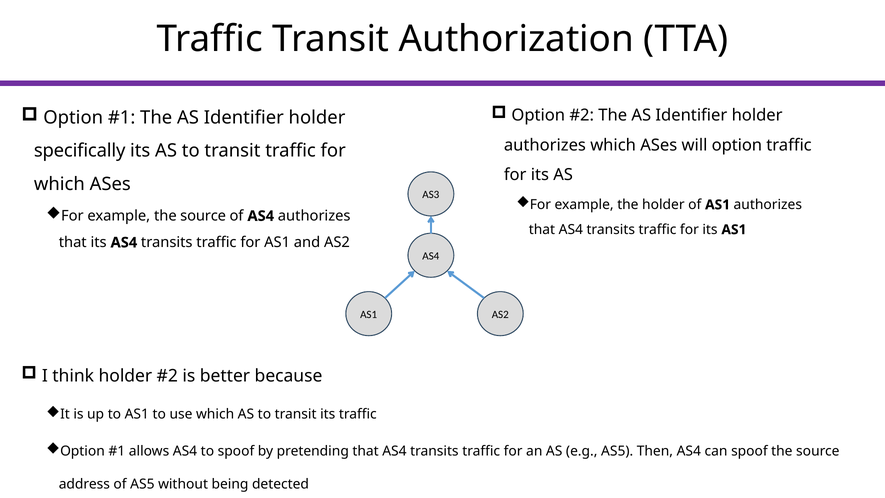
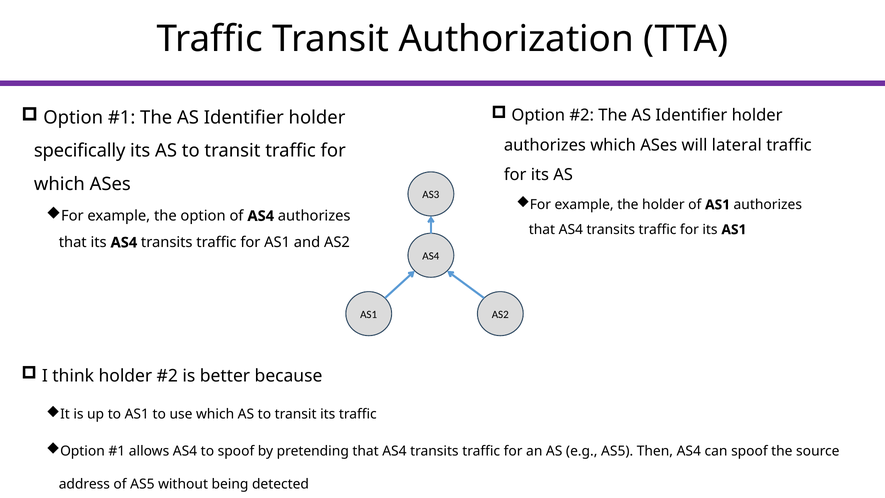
will option: option -> lateral (737, 145)
example the source: source -> option (203, 216)
